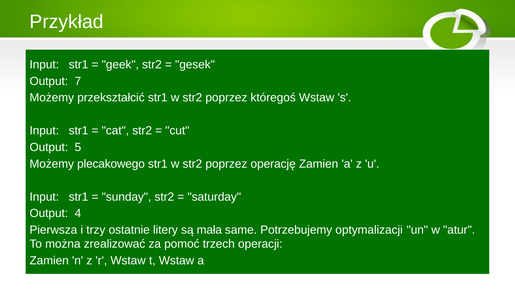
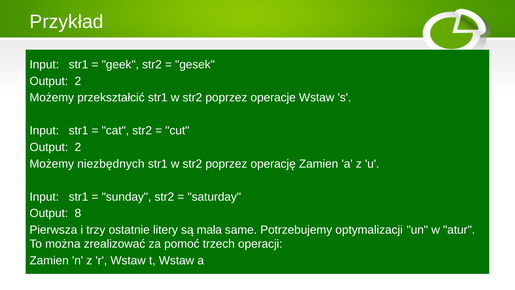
7: 7 -> 2 (78, 81)
któregoś: któregoś -> operacje (273, 98)
5: 5 -> 2 (78, 147)
plecakowego: plecakowego -> niezbędnych (111, 164)
4: 4 -> 8 (78, 213)
